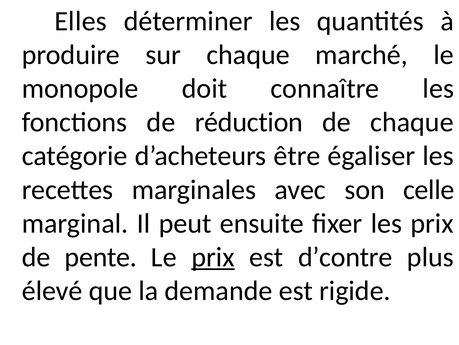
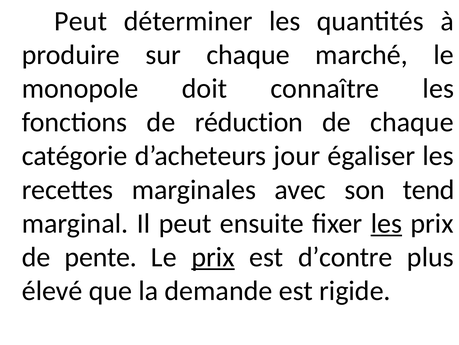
Elles: Elles -> Peut (81, 21)
être: être -> jour (297, 156)
celle: celle -> tend (429, 189)
les underline: none -> present (386, 223)
